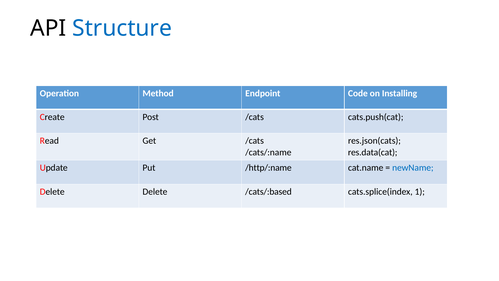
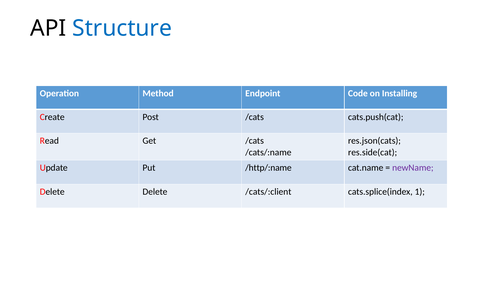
res.data(cat: res.data(cat -> res.side(cat (373, 152)
newName colour: blue -> purple (413, 168)
/cats/:based: /cats/:based -> /cats/:client (268, 192)
